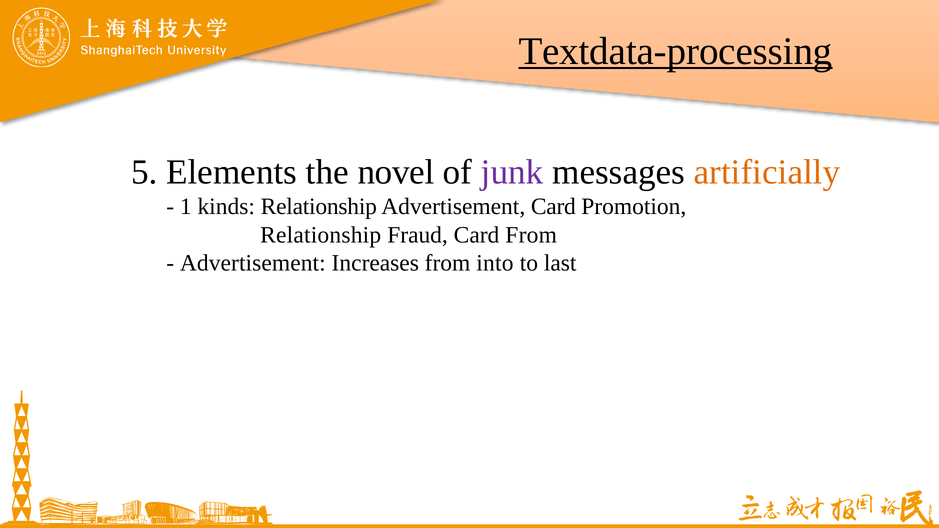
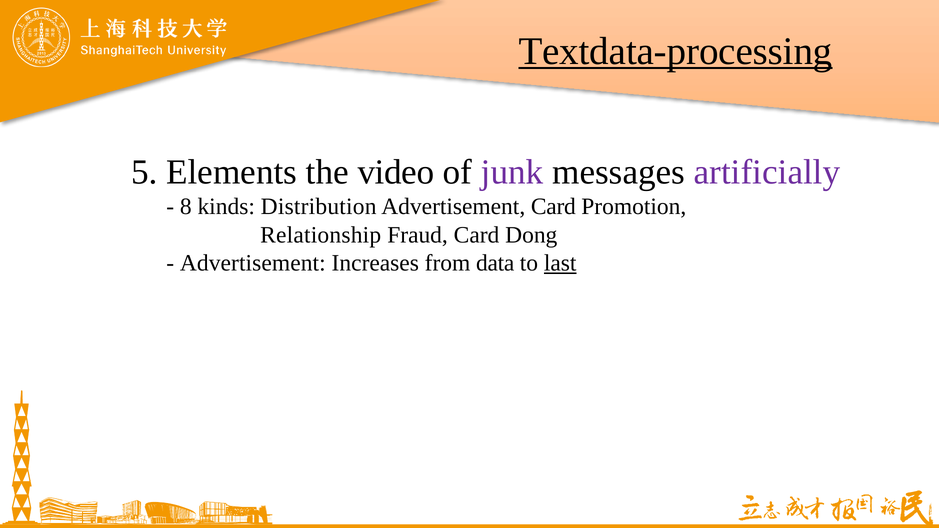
novel: novel -> video (396, 172)
artificially colour: orange -> purple (767, 172)
1: 1 -> 8 (186, 207)
kinds Relationship: Relationship -> Distribution (319, 207)
Card From: From -> Dong (531, 235)
into: into -> data (495, 263)
last underline: none -> present (560, 263)
